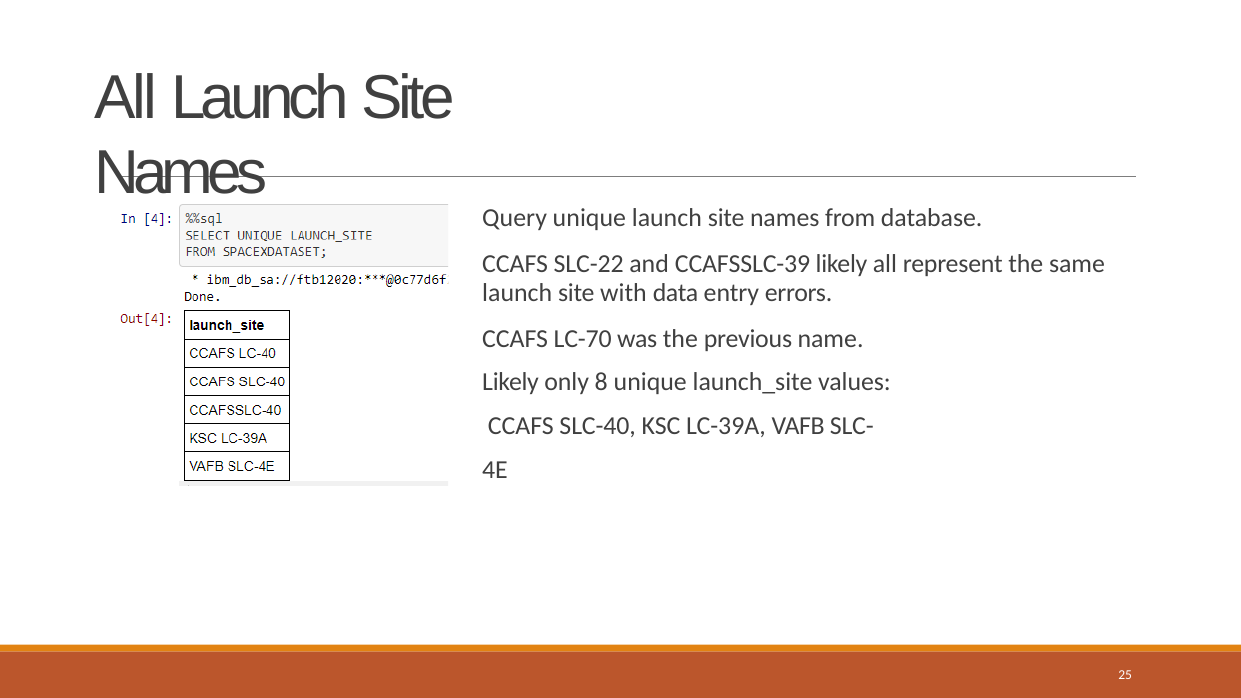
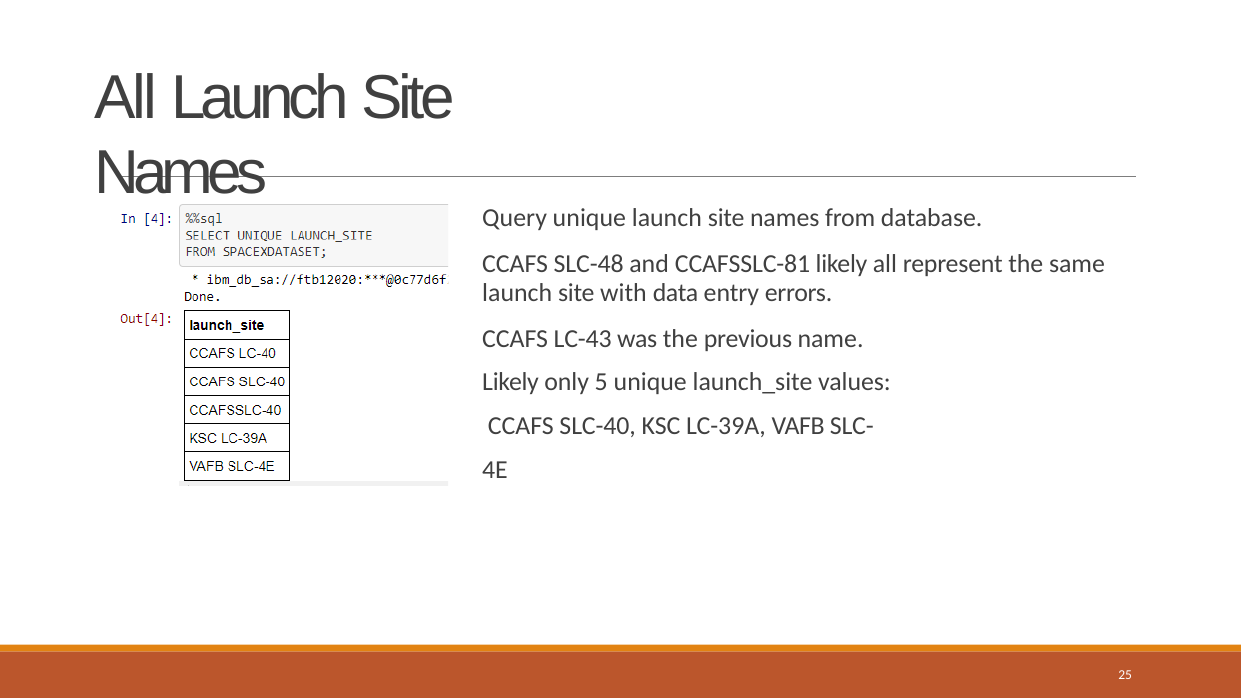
SLC-22: SLC-22 -> SLC-48 (589, 264)
CCAFSSLC-39: CCAFSSLC-39 -> CCAFSSLC-81 (743, 264)
LC-70: LC-70 -> LC-43 (583, 339)
8: 8 -> 5 (601, 382)
